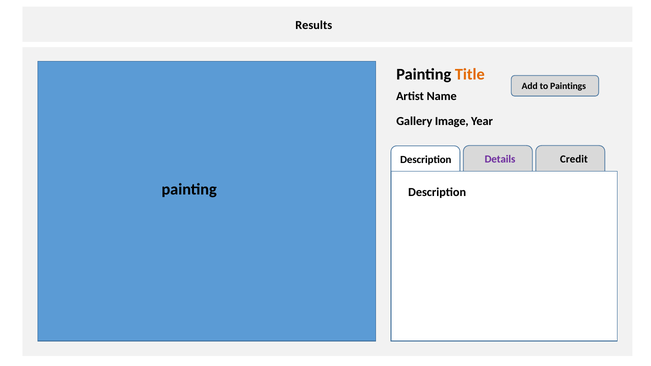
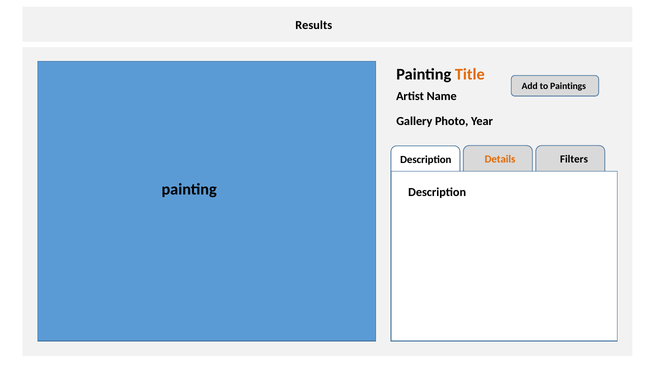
Image: Image -> Photo (452, 121)
Details colour: purple -> orange (500, 159)
Credit: Credit -> Filters (574, 159)
